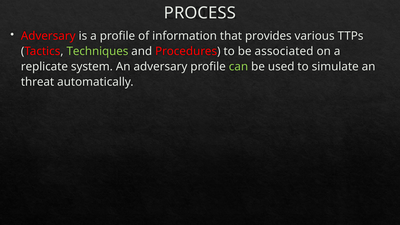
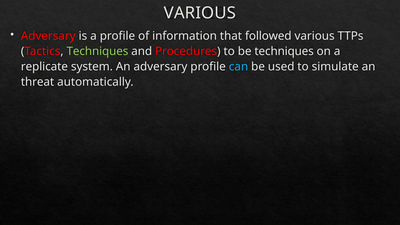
PROCESS: PROCESS -> VARIOUS (200, 13)
provides: provides -> followed (268, 36)
be associated: associated -> techniques (284, 51)
can colour: light green -> light blue (238, 67)
